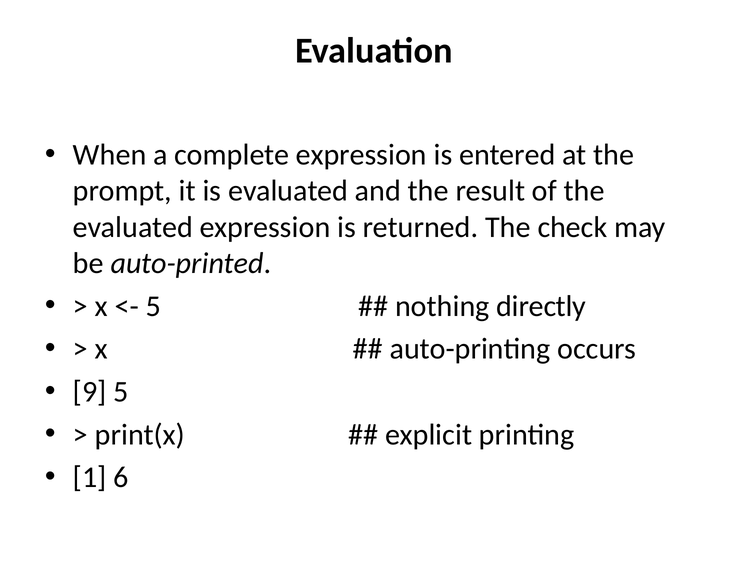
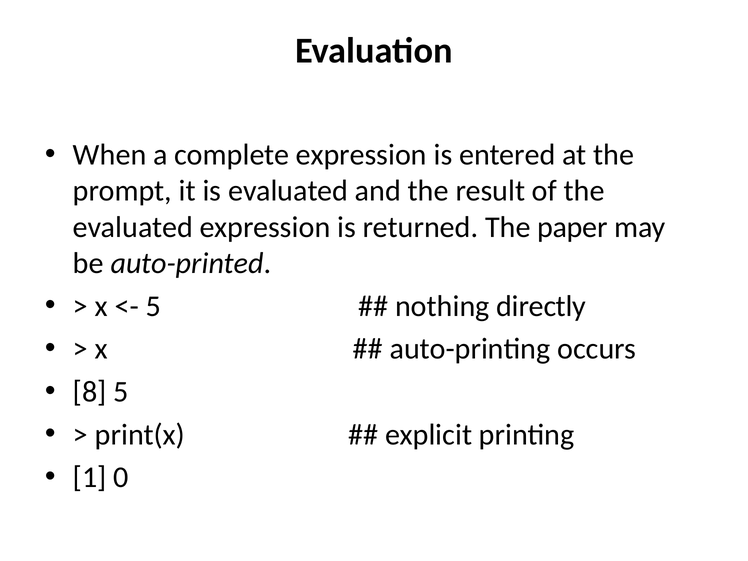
check: check -> paper (572, 227)
9: 9 -> 8 (90, 392)
6: 6 -> 0 (121, 477)
